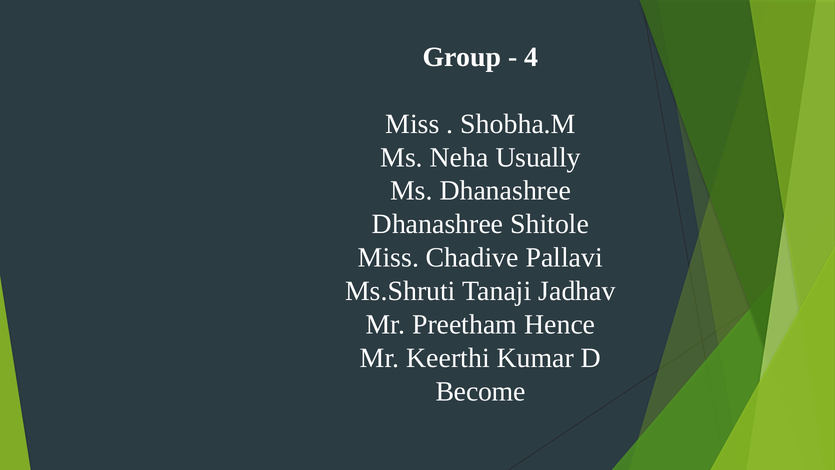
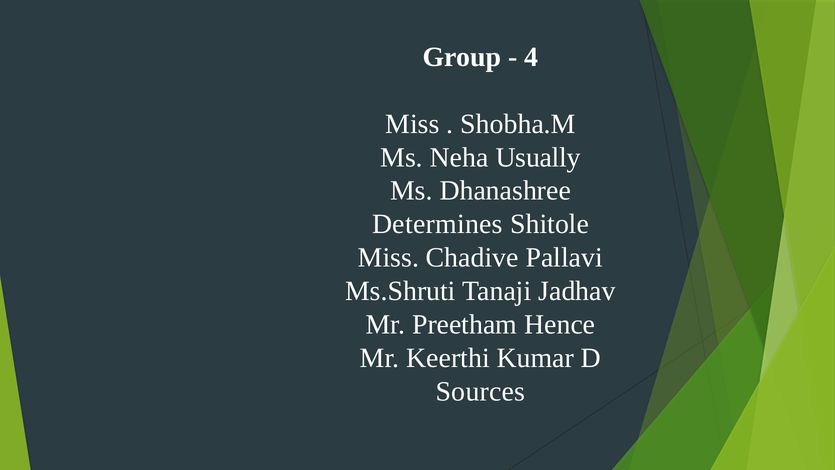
Dhanashree: Dhanashree -> Determines (437, 224)
Become: Become -> Sources (480, 391)
